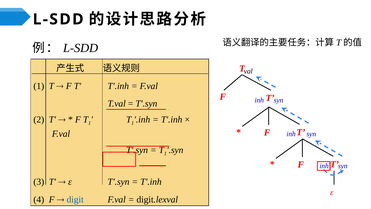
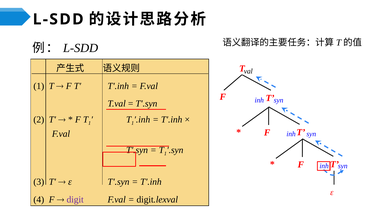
digit colour: blue -> purple (75, 199)
